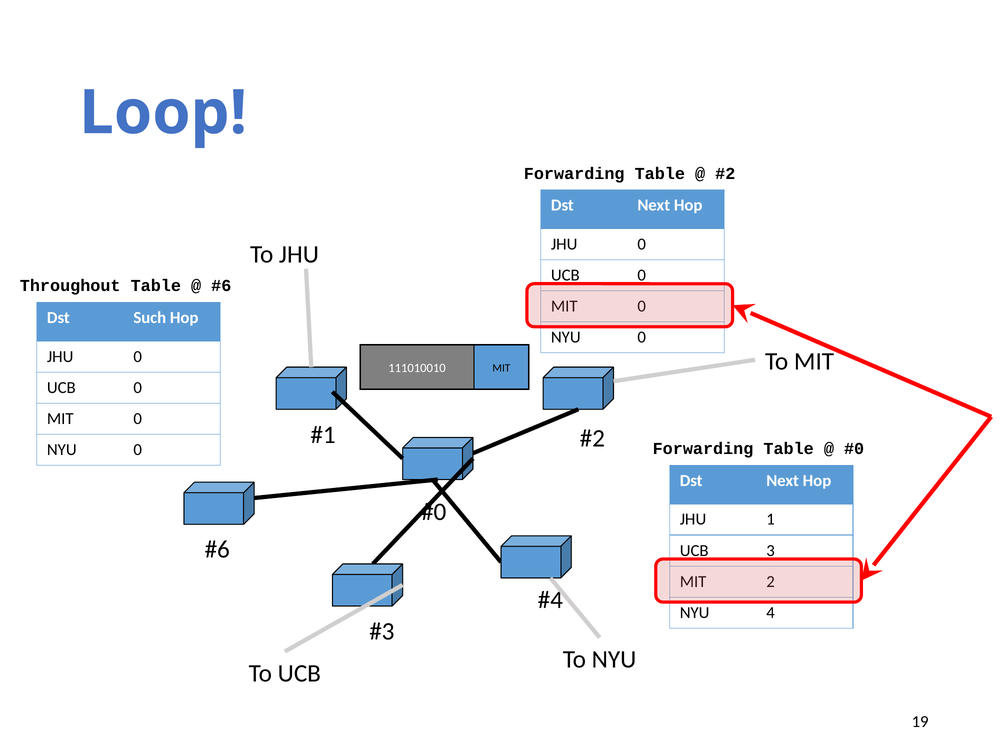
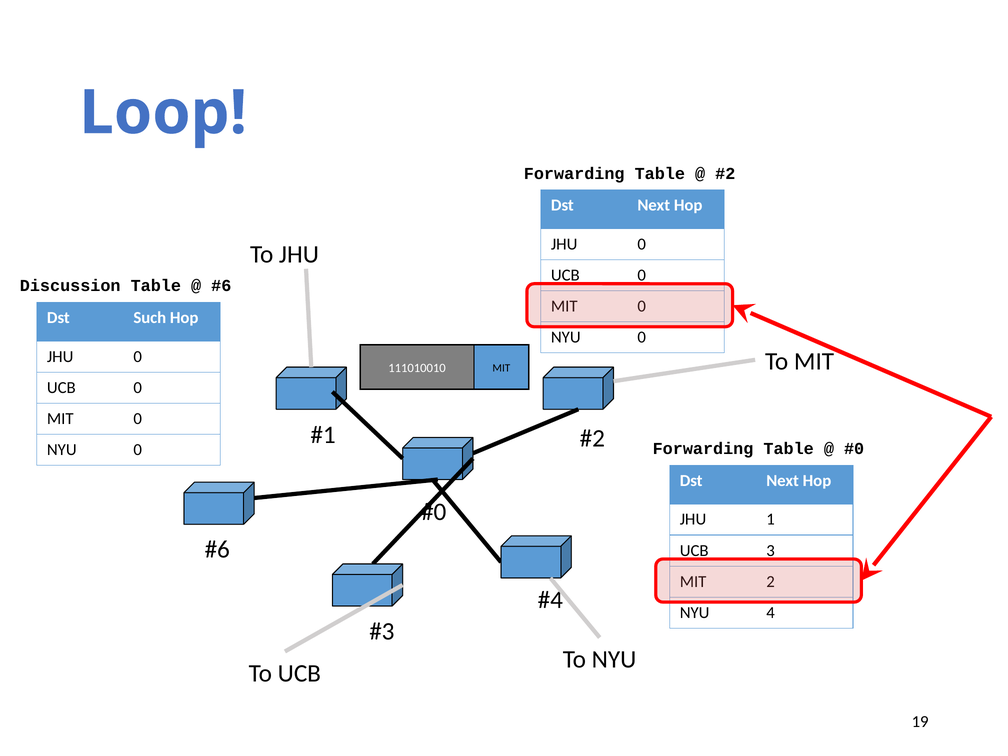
Throughout: Throughout -> Discussion (70, 286)
